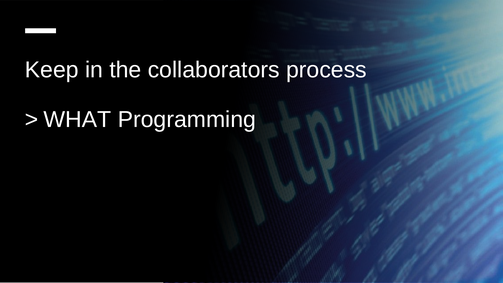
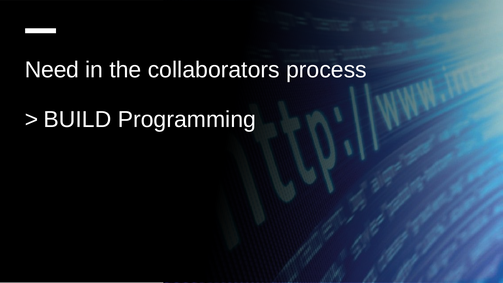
Keep: Keep -> Need (52, 70)
WHAT: WHAT -> BUILD (77, 120)
